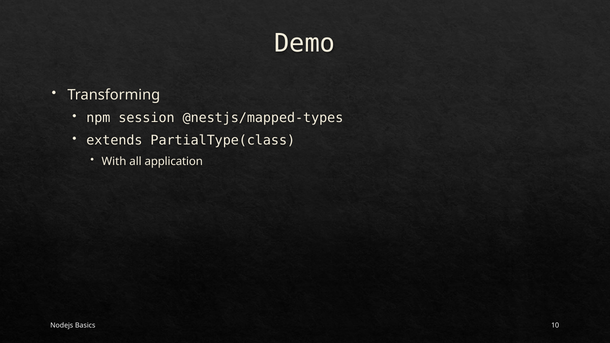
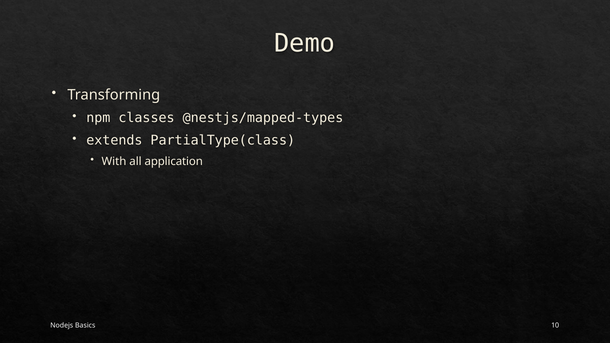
session: session -> classes (147, 118)
